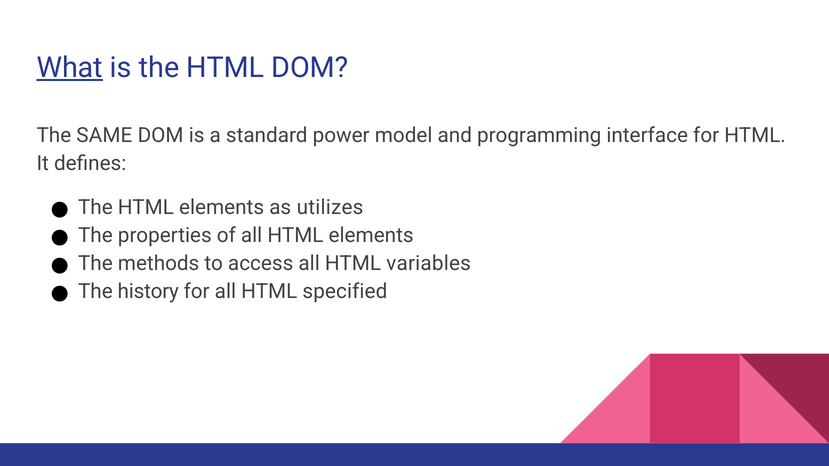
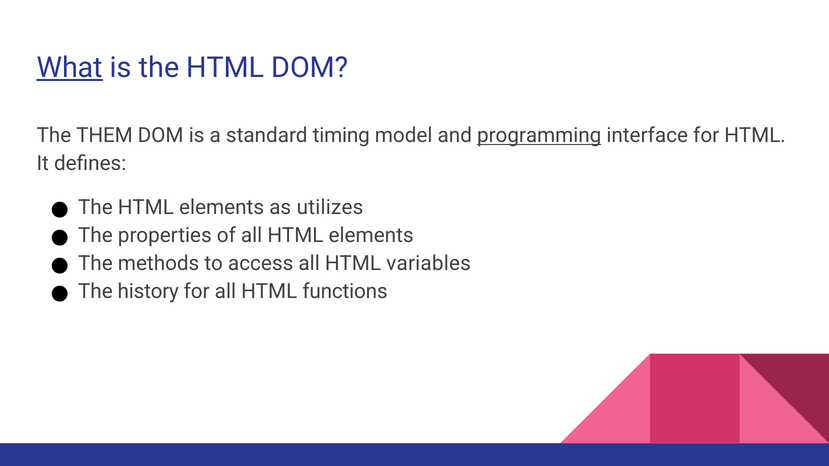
SAME: SAME -> THEM (105, 136)
power: power -> timing (341, 136)
programming underline: none -> present (539, 136)
specified: specified -> functions (345, 292)
